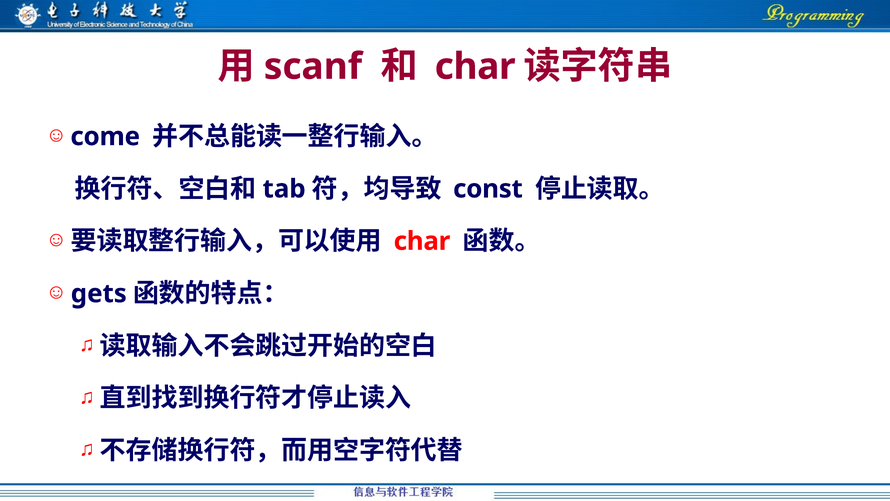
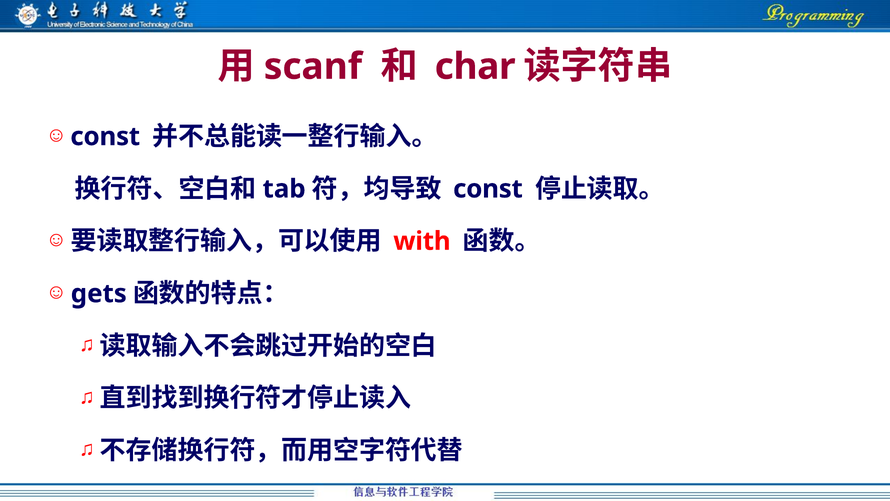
come: come -> const (105, 136)
char: char -> with (422, 241)
